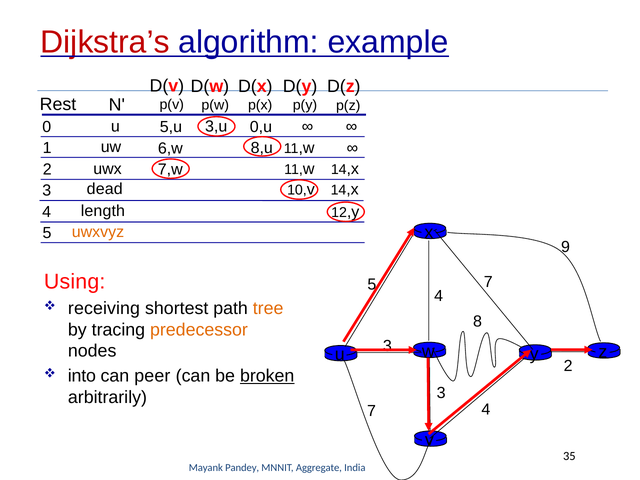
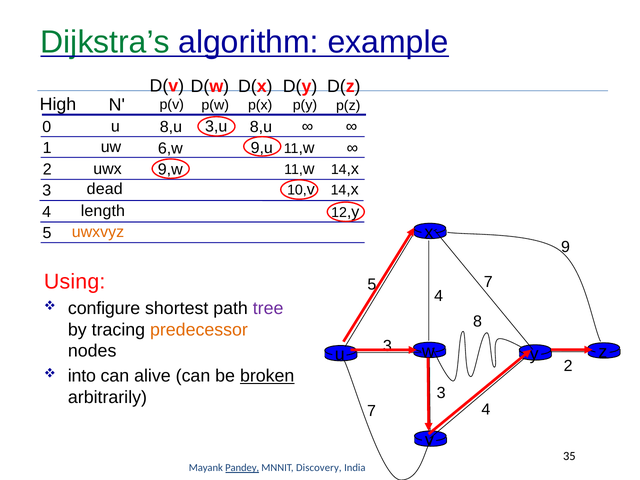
Dijkstra’s colour: red -> green (105, 42)
Rest: Rest -> High (58, 104)
5,u: 5,u -> 8,u (171, 127)
3,u 0,u: 0,u -> 8,u (261, 127)
8,u: 8,u -> 9,u (262, 148)
7,w: 7,w -> 9,w (170, 170)
receiving: receiving -> configure (104, 308)
tree colour: orange -> purple (268, 308)
peer: peer -> alive (152, 376)
Pandey underline: none -> present (242, 468)
Aggregate: Aggregate -> Discovery (319, 468)
